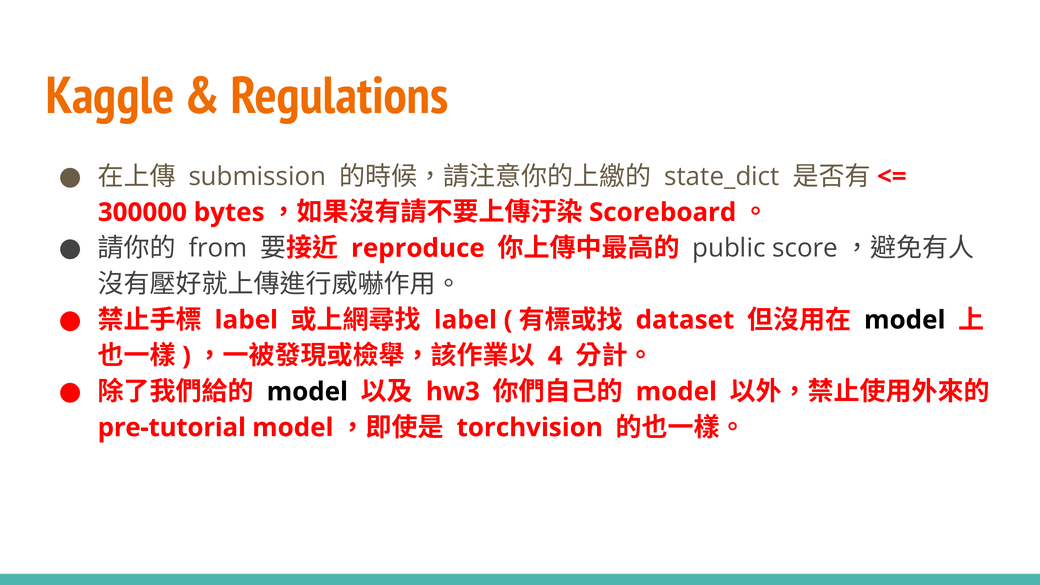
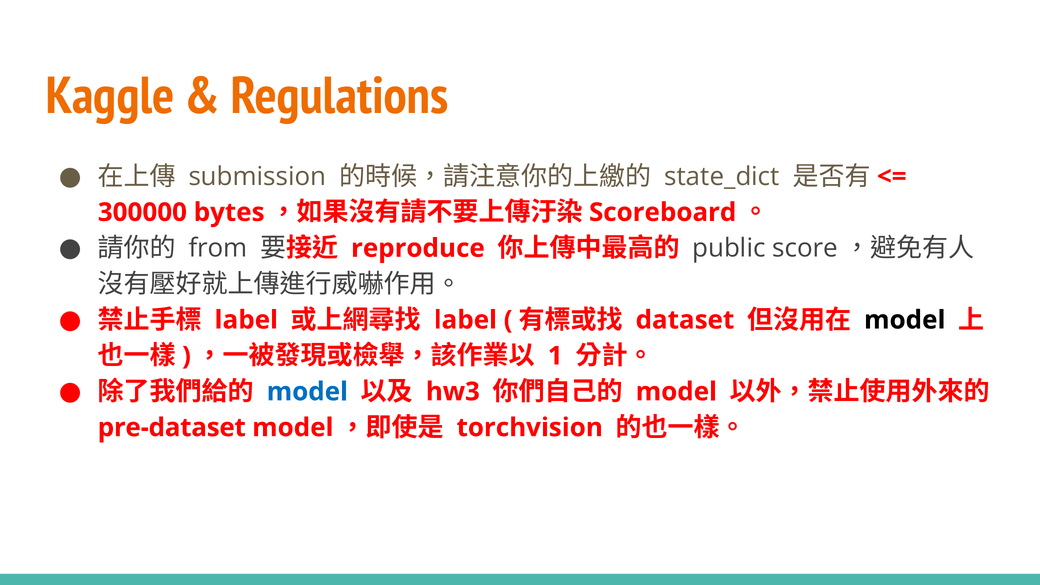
4: 4 -> 1 (555, 356)
model colour: black -> blue (307, 392)
pre-tutorial: pre-tutorial -> pre-dataset (172, 428)
